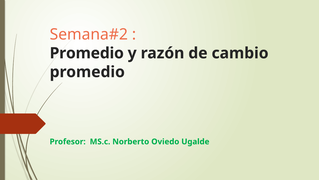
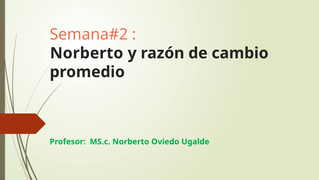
Promedio: Promedio -> Norberto (87, 53)
